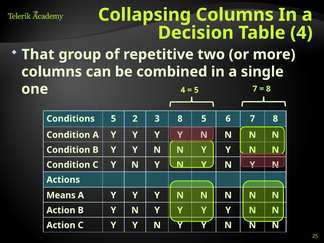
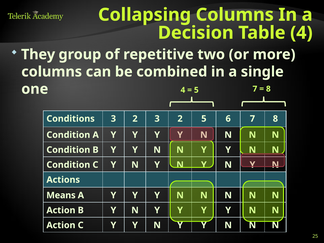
That: That -> They (38, 54)
Conditions 5: 5 -> 3 (113, 119)
2 3 8: 8 -> 2 (180, 119)
